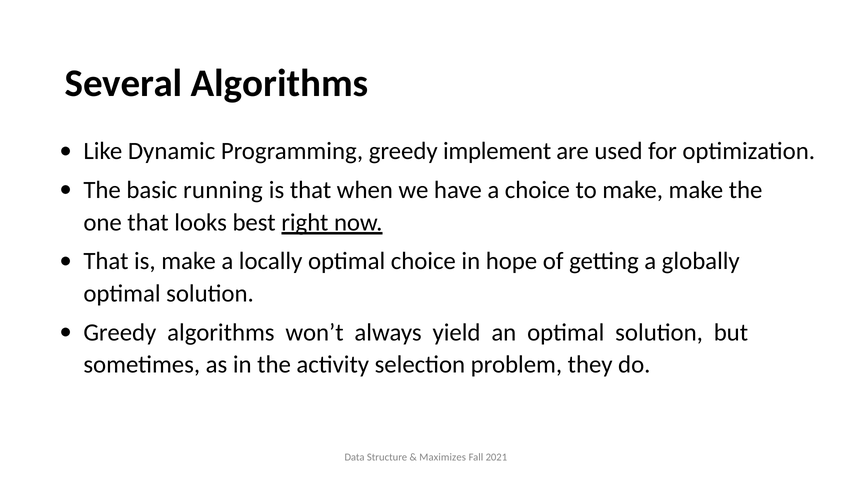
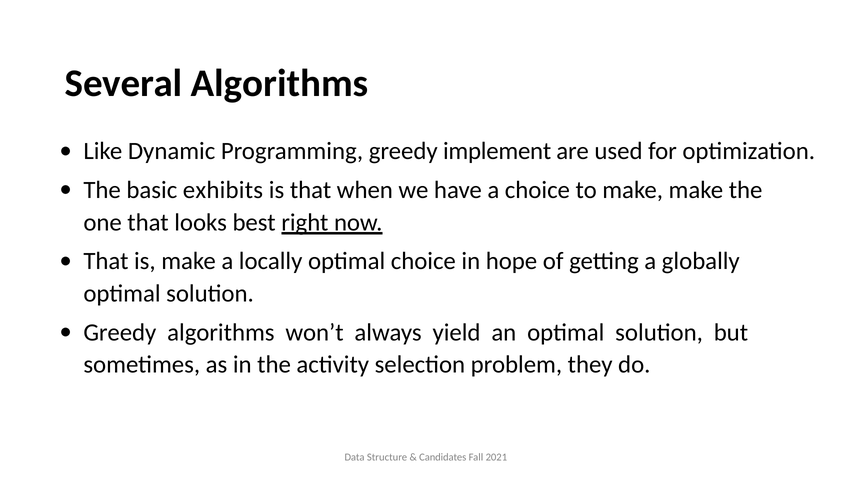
running: running -> exhibits (223, 190)
Maximizes: Maximizes -> Candidates (443, 458)
